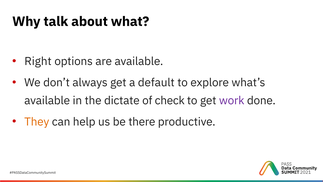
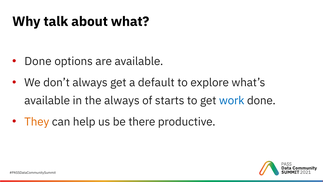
Right: Right -> Done (38, 61)
the dictate: dictate -> always (122, 100)
check: check -> starts (170, 100)
work colour: purple -> blue (232, 100)
